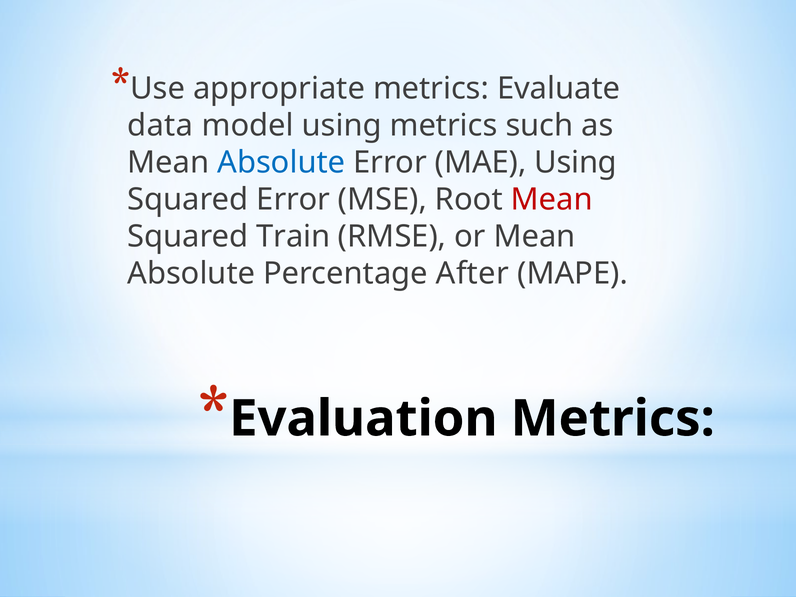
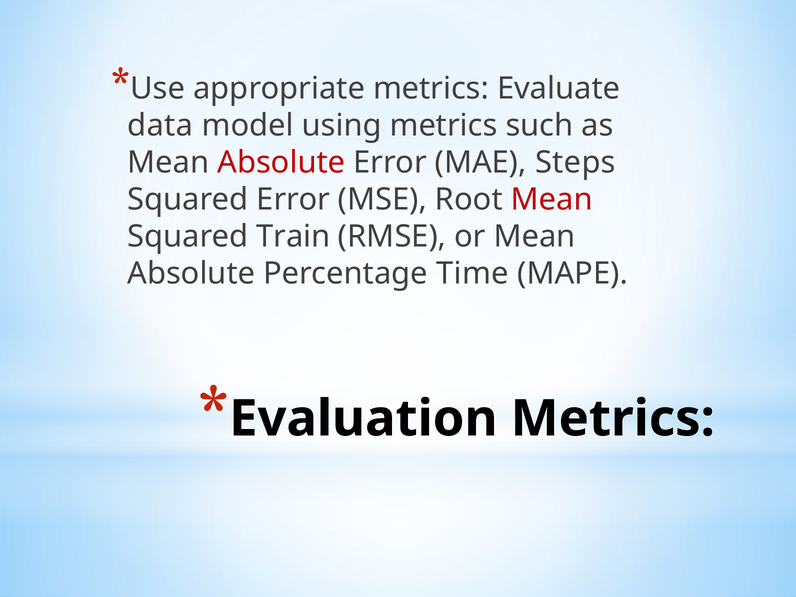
Absolute colour: blue -> red (281, 162)
MAE Using: Using -> Steps (575, 162)
After: After -> Time (472, 274)
